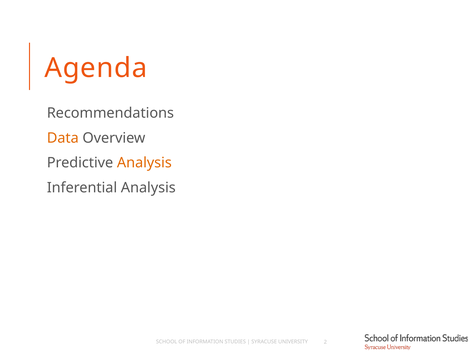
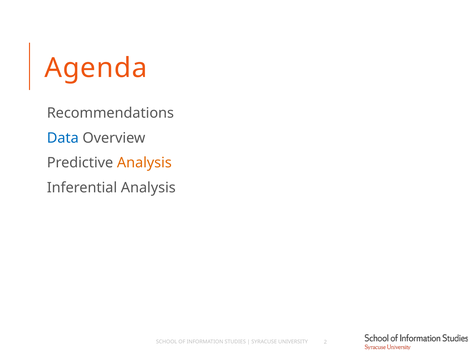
Data colour: orange -> blue (63, 138)
